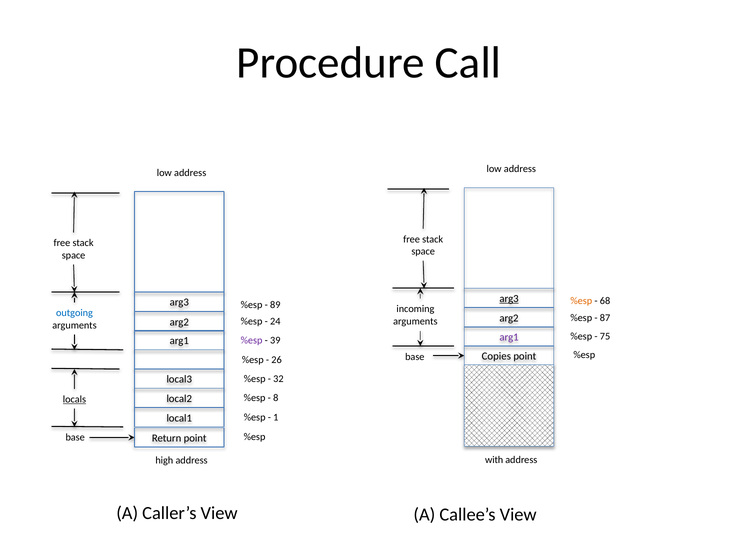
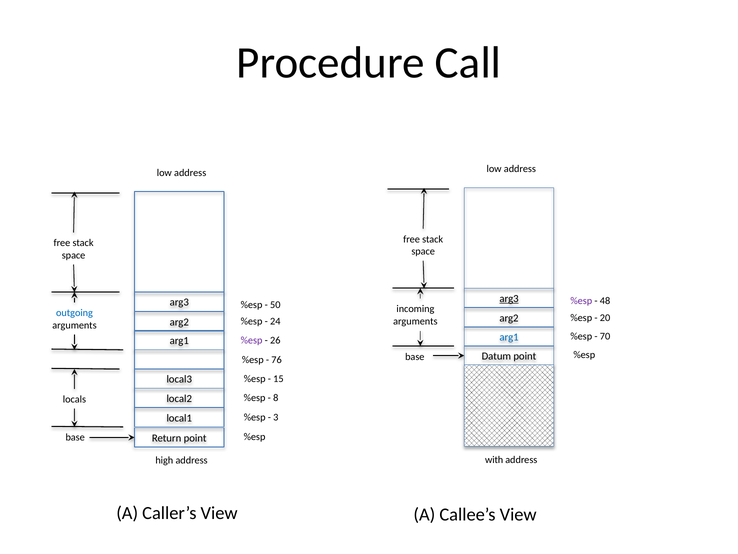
%esp colour: orange -> purple (581, 301)
68: 68 -> 48 (605, 301)
89: 89 -> 50 (275, 305)
87: 87 -> 20 (605, 317)
75: 75 -> 70 (605, 336)
arg1 colour: purple -> blue (509, 337)
39: 39 -> 26 (275, 340)
Copies: Copies -> Datum (496, 356)
26: 26 -> 76 (277, 359)
32: 32 -> 15 (278, 379)
locals underline: present -> none (74, 399)
1: 1 -> 3 (276, 417)
